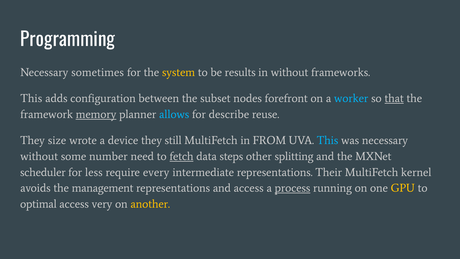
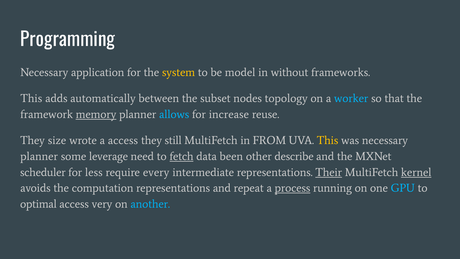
sometimes: sometimes -> application (98, 72)
results: results -> model (240, 72)
configuration: configuration -> automatically (103, 98)
forefront: forefront -> topology (286, 98)
that underline: present -> none (394, 98)
describe: describe -> increase (229, 114)
a device: device -> access (123, 140)
This colour: light blue -> yellow (328, 140)
without: without -> planner (39, 156)
number: number -> leverage (109, 156)
steps: steps -> been (231, 156)
splitting: splitting -> describe (294, 156)
Their underline: none -> present (329, 172)
kernel underline: none -> present (416, 172)
management: management -> computation (103, 188)
and access: access -> repeat (249, 188)
GPU colour: yellow -> light blue (403, 188)
another colour: yellow -> light blue (150, 204)
